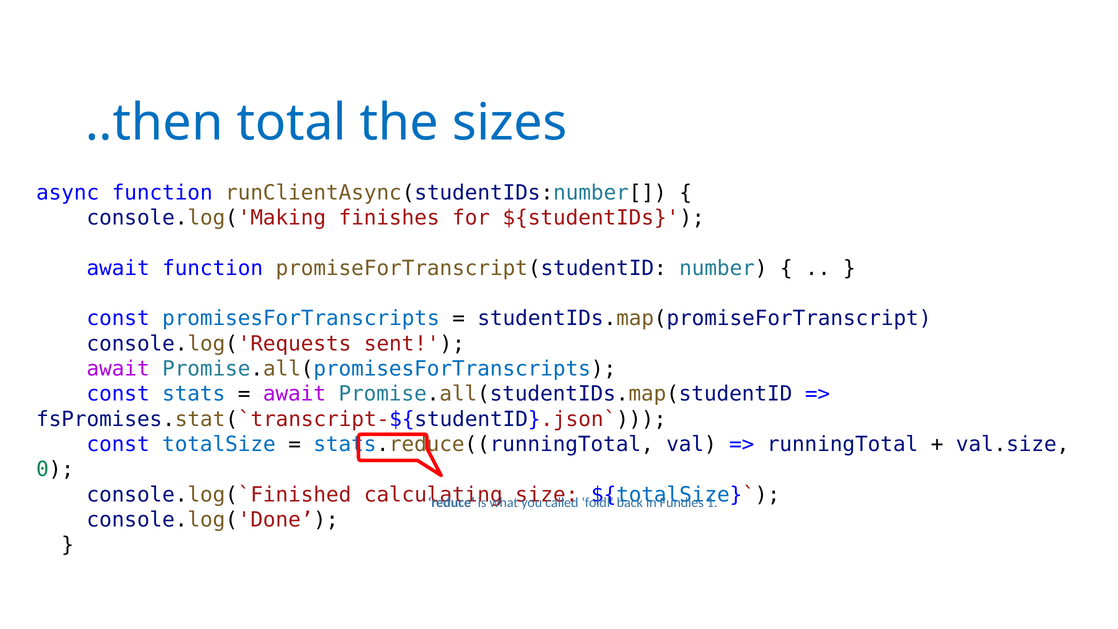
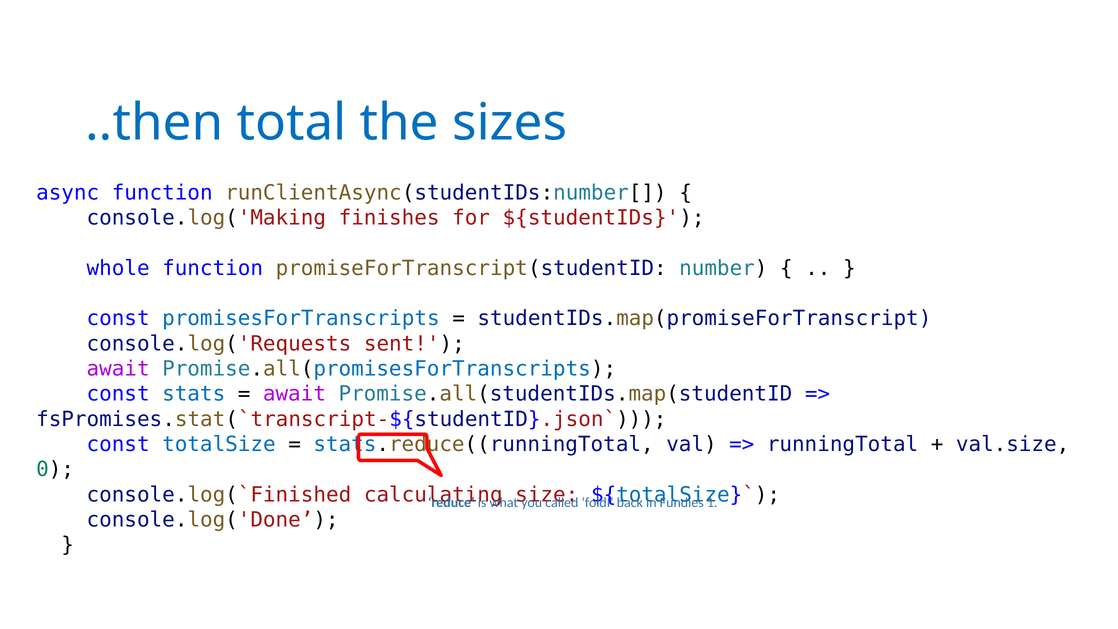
await: await -> whole (118, 268)
